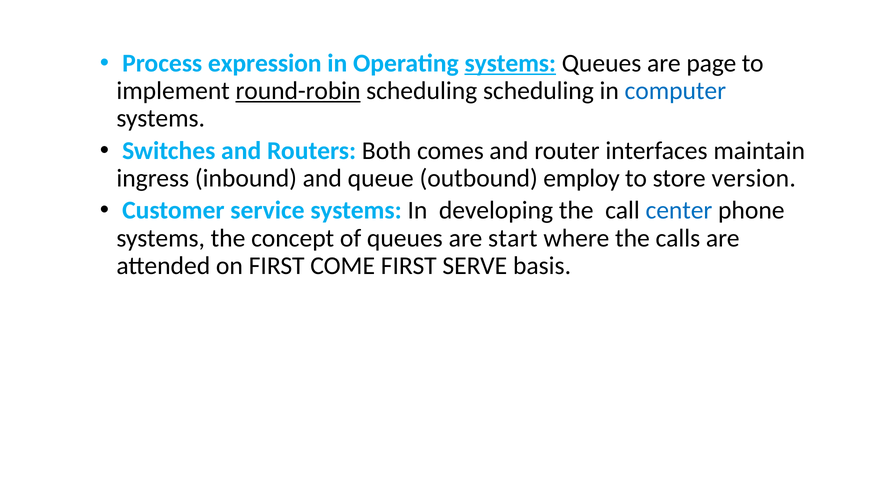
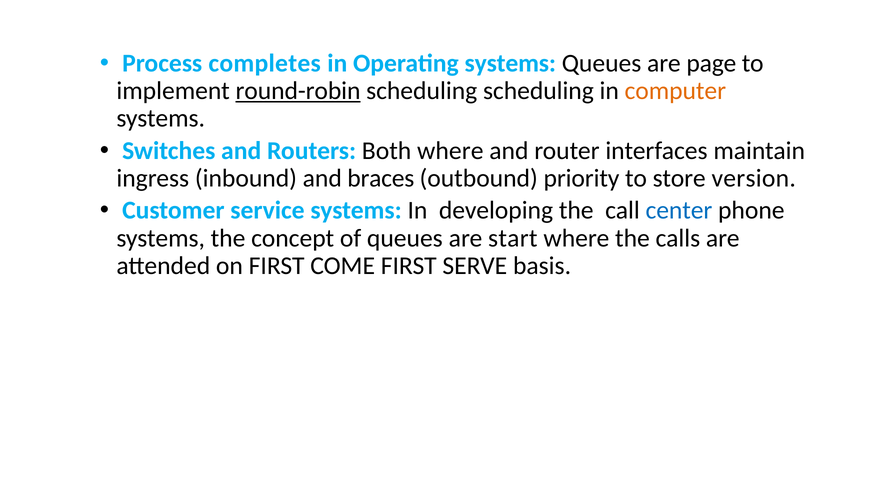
expression: expression -> completes (265, 63)
systems underline: present -> none (510, 63)
computer colour: blue -> orange (675, 91)
Both comes: comes -> where (450, 151)
queue: queue -> braces (381, 178)
employ: employ -> priority (581, 178)
